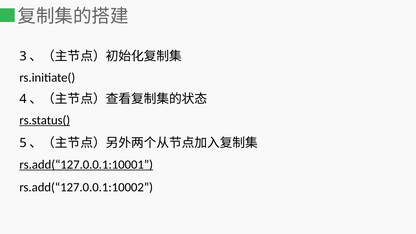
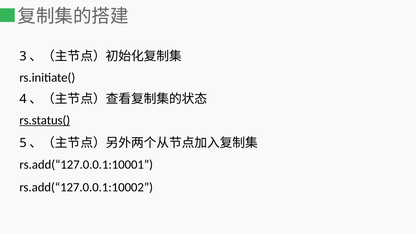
rs.add(“127.0.0.1:10001 underline: present -> none (86, 164)
